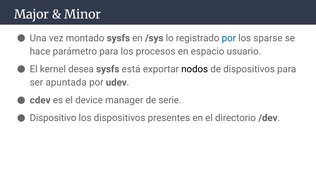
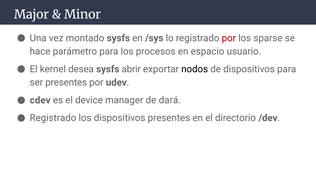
por colour: blue -> red (229, 38)
está: está -> abrir (131, 69)
ser apuntada: apuntada -> presentes (66, 82)
serie: serie -> dará (170, 100)
Dispositivo: Dispositivo -> Registrado (53, 118)
